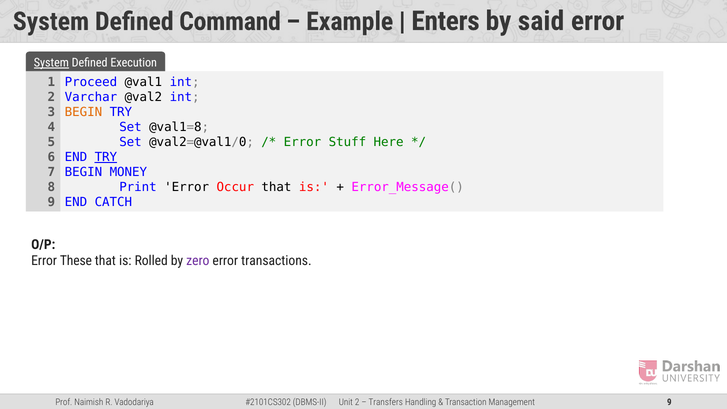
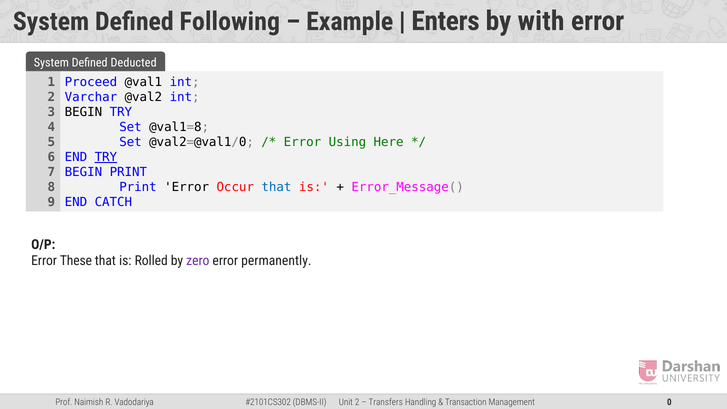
Command: Command -> Following (230, 22)
said: said -> with (541, 21)
System underline: present -> none (51, 63)
Execution: Execution -> Deducted (134, 63)
BEGIN colour: orange -> black (83, 112)
Stuff: Stuff -> Using (347, 142)
BEGIN MONEY: MONEY -> PRINT (128, 172)
that colour: black -> blue (276, 187)
transactions: transactions -> permanently (276, 261)
9: 9 -> 0 (669, 402)
